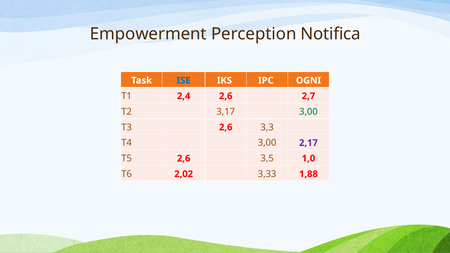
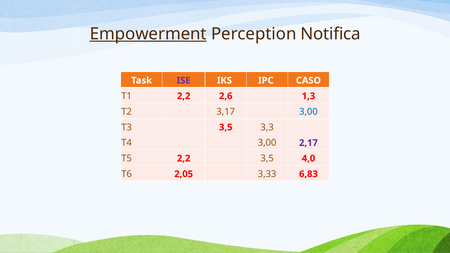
Empowerment underline: none -> present (148, 34)
ISE colour: blue -> purple (184, 81)
OGNI: OGNI -> CASO (308, 81)
T1 2,4: 2,4 -> 2,2 (184, 96)
2,7: 2,7 -> 1,3 (308, 96)
3,00 colour: green -> blue (308, 112)
T3 2,6: 2,6 -> 3,5 (226, 127)
T5 2,6: 2,6 -> 2,2 (184, 159)
1,0: 1,0 -> 4,0 (308, 159)
2,02: 2,02 -> 2,05 (184, 174)
1,88: 1,88 -> 6,83 (308, 174)
